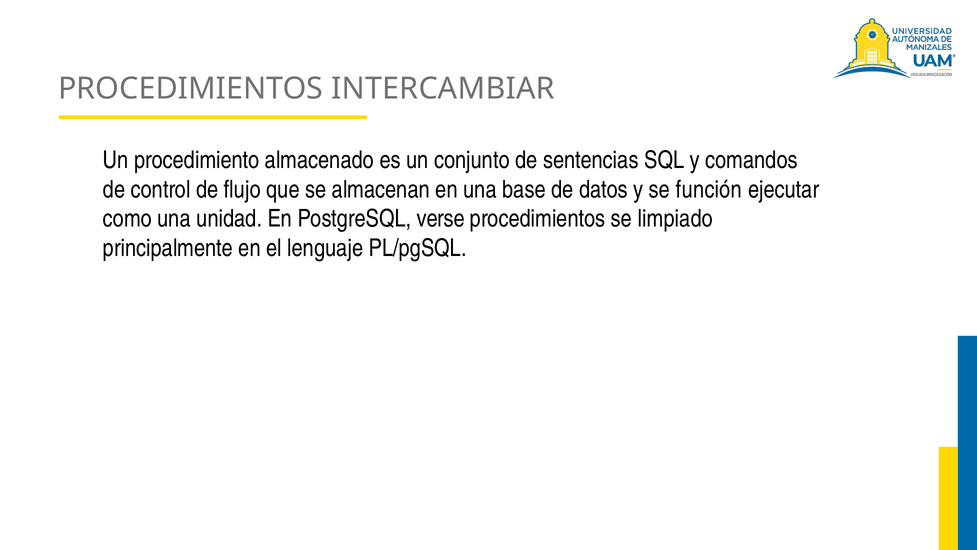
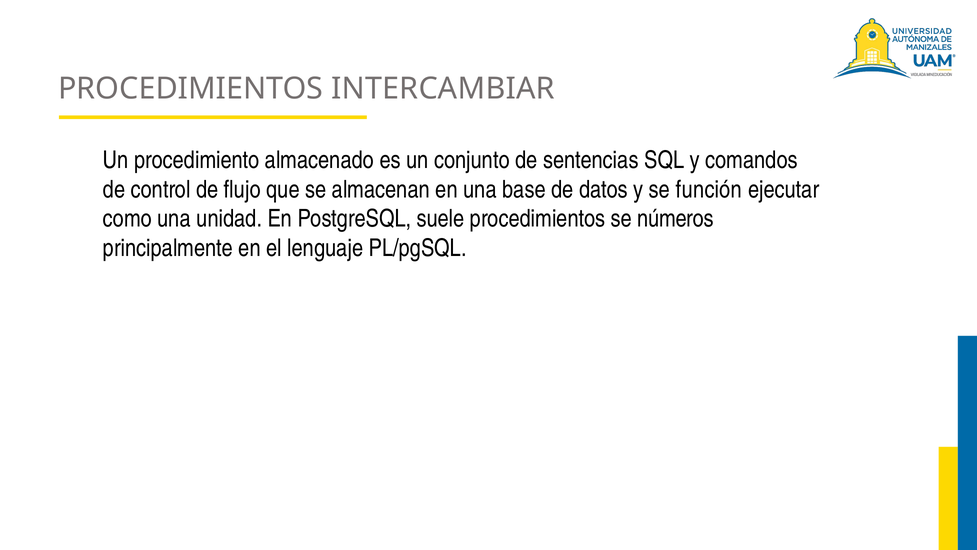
verse: verse -> suele (441, 219)
limpiado: limpiado -> números (676, 219)
